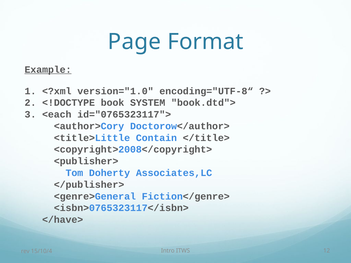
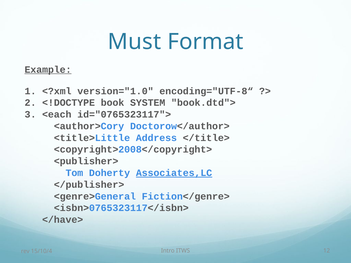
Page: Page -> Must (134, 42)
Contain: Contain -> Address (156, 138)
Associates,LC underline: none -> present (174, 173)
